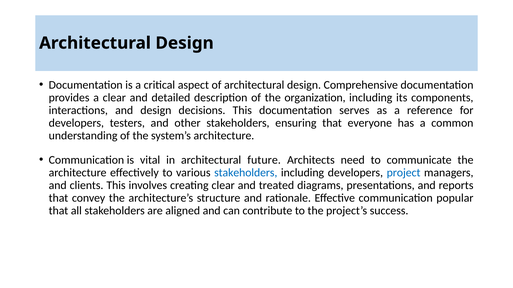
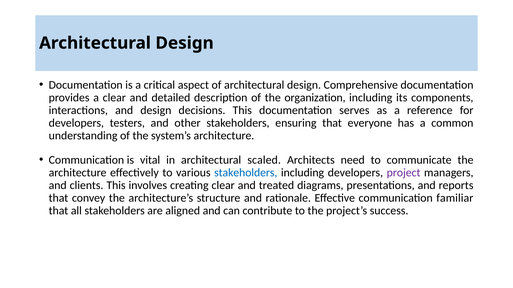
future: future -> scaled (264, 160)
project colour: blue -> purple (404, 173)
popular: popular -> familiar (455, 198)
